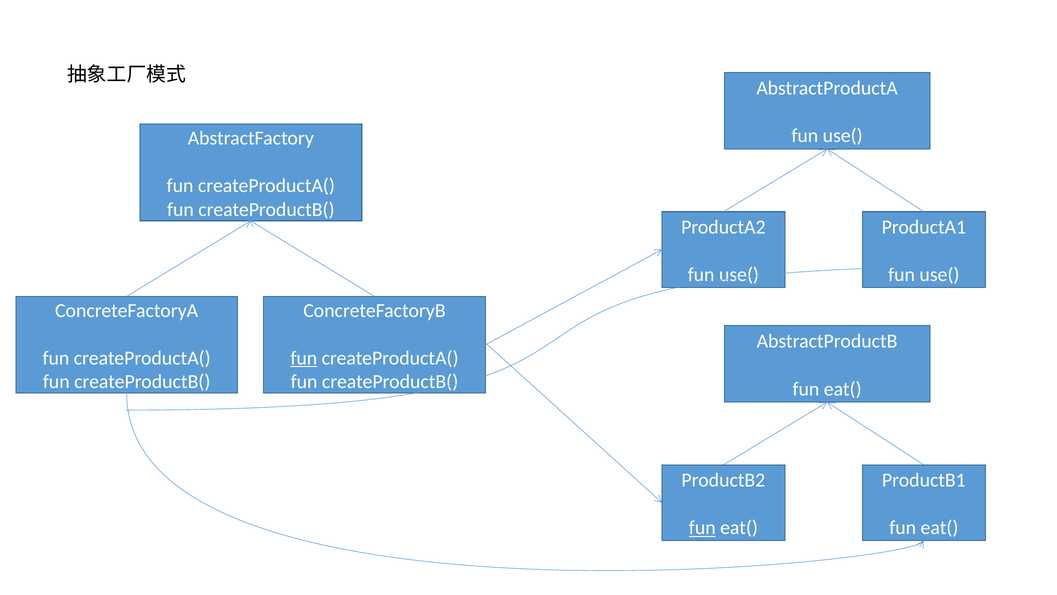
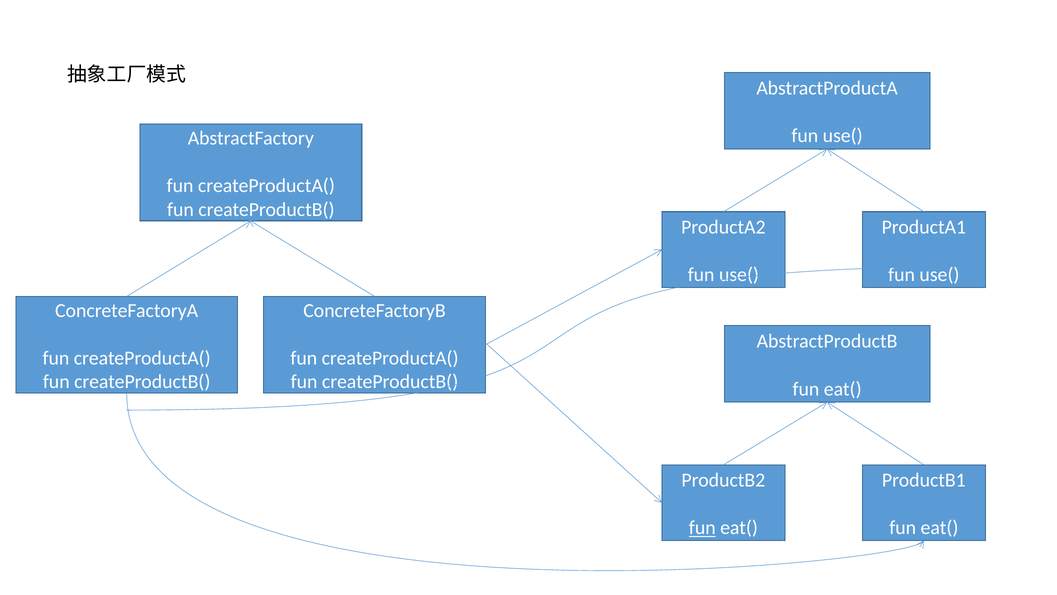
fun underline: present -> none (304, 358)
